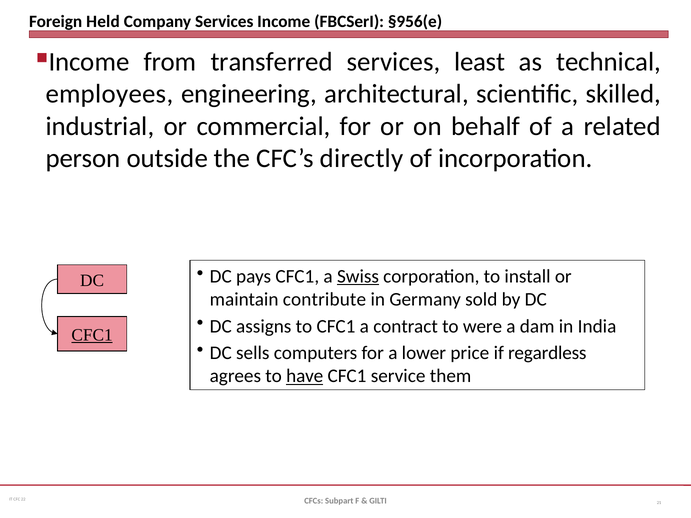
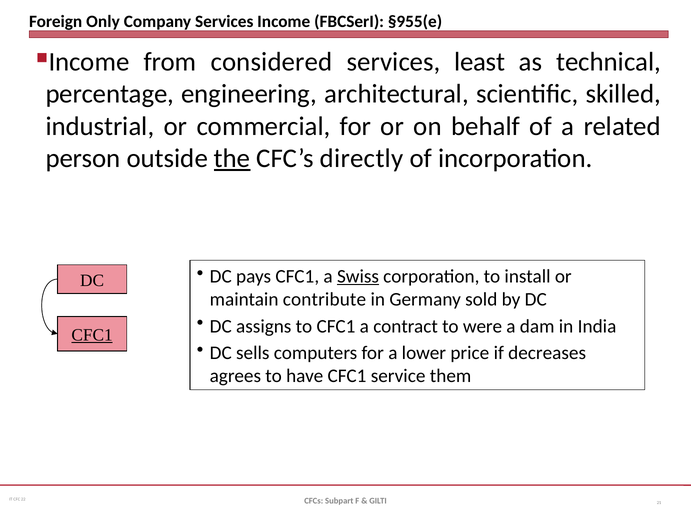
Held: Held -> Only (103, 22)
§956(e: §956(e -> §955(e (415, 22)
transferred: transferred -> considered (272, 62)
employees: employees -> percentage (110, 94)
the underline: none -> present (232, 159)
regardless: regardless -> decreases (547, 353)
have underline: present -> none (305, 376)
